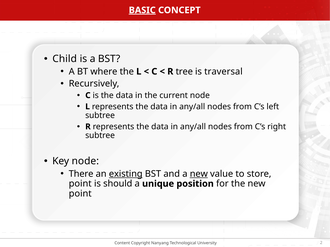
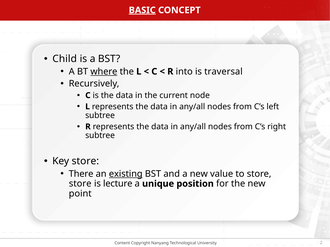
where underline: none -> present (104, 72)
tree: tree -> into (184, 72)
Key node: node -> store (85, 161)
new underline: present -> none (199, 174)
point: point -> store (80, 184)
should: should -> lecture (118, 184)
